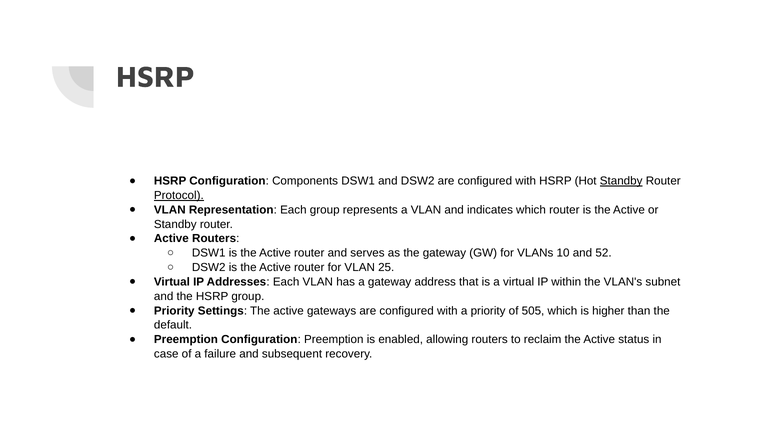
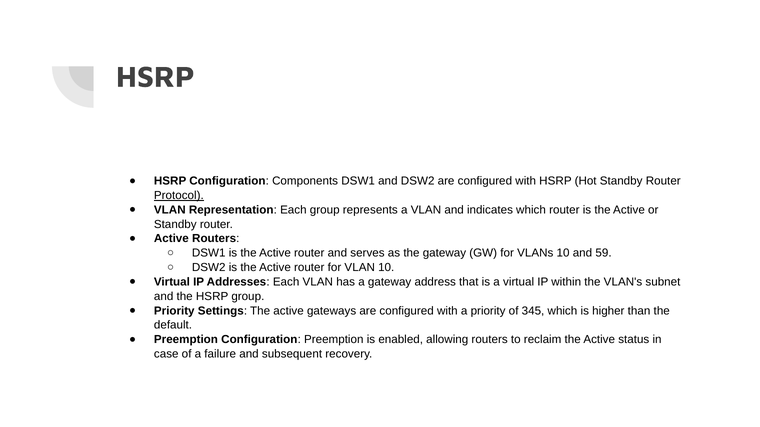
Standby underline: present -> none (621, 181)
52: 52 -> 59 (604, 253)
VLAN 25: 25 -> 10 (386, 268)
505: 505 -> 345 (533, 311)
